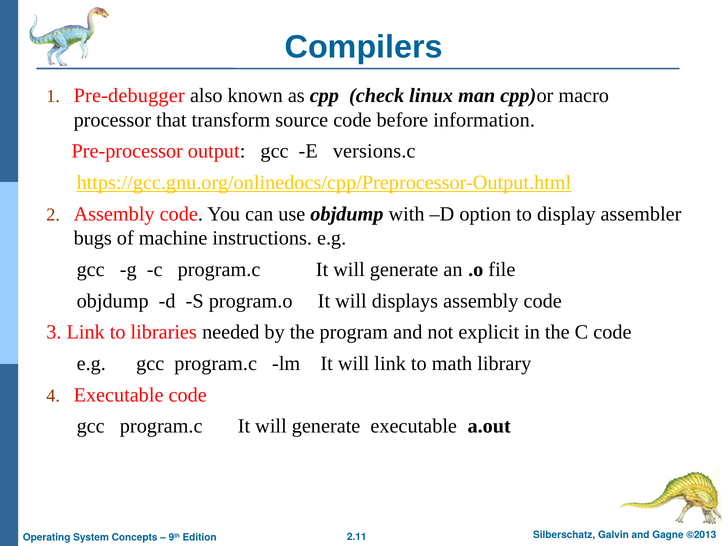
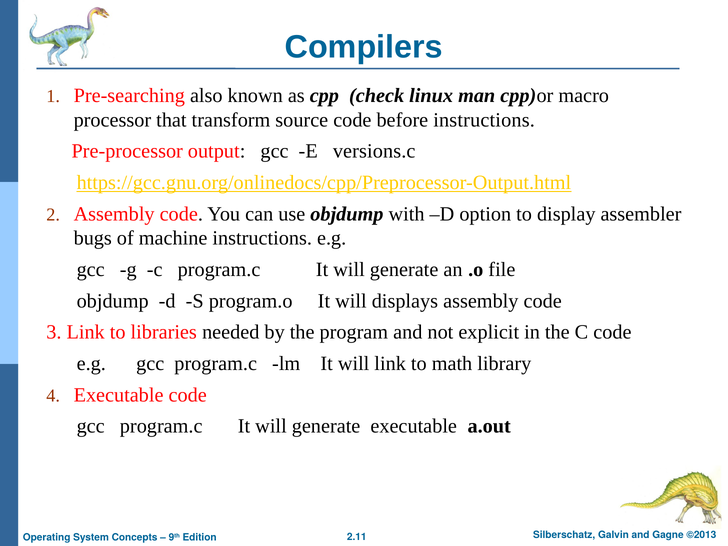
Pre-debugger: Pre-debugger -> Pre-searching (129, 96)
before information: information -> instructions (484, 120)
